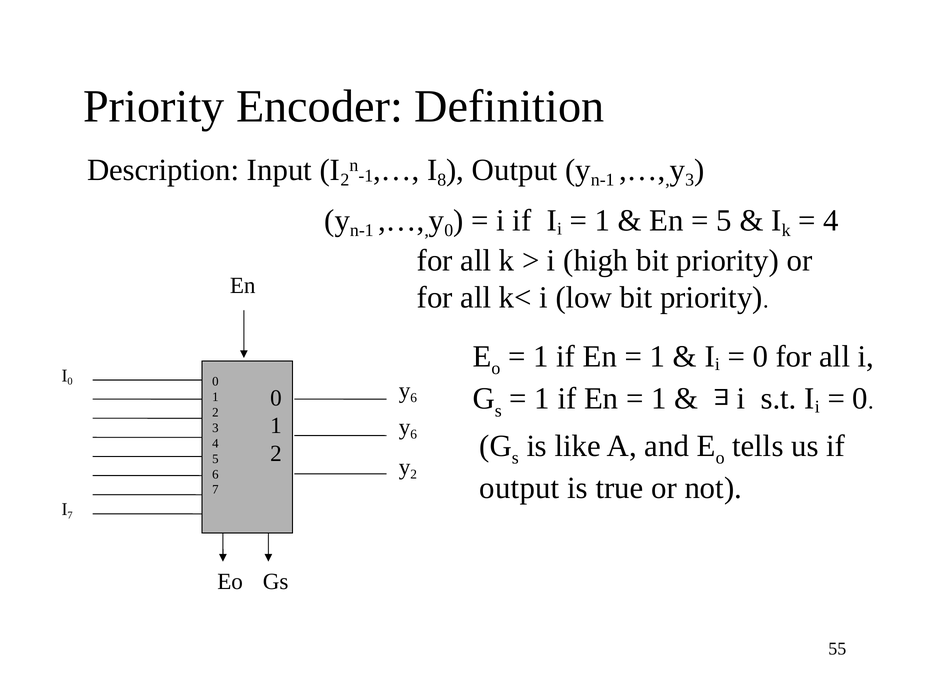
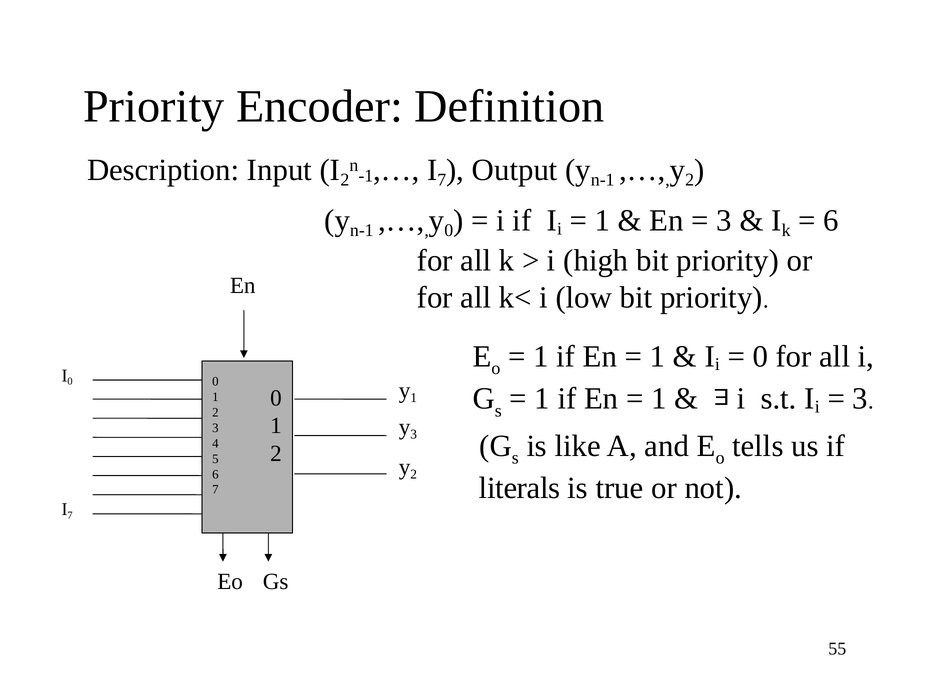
8: 8 -> 7 (442, 180)
3: 3 -> 2 (690, 180)
5: 5 -> 3 (724, 221)
4: 4 -> 6 (831, 221)
6: 6 -> 1 (414, 398)
0: 0 -> 3 (860, 399)
6: 6 -> 3 (414, 434)
output: output -> literals (520, 488)
